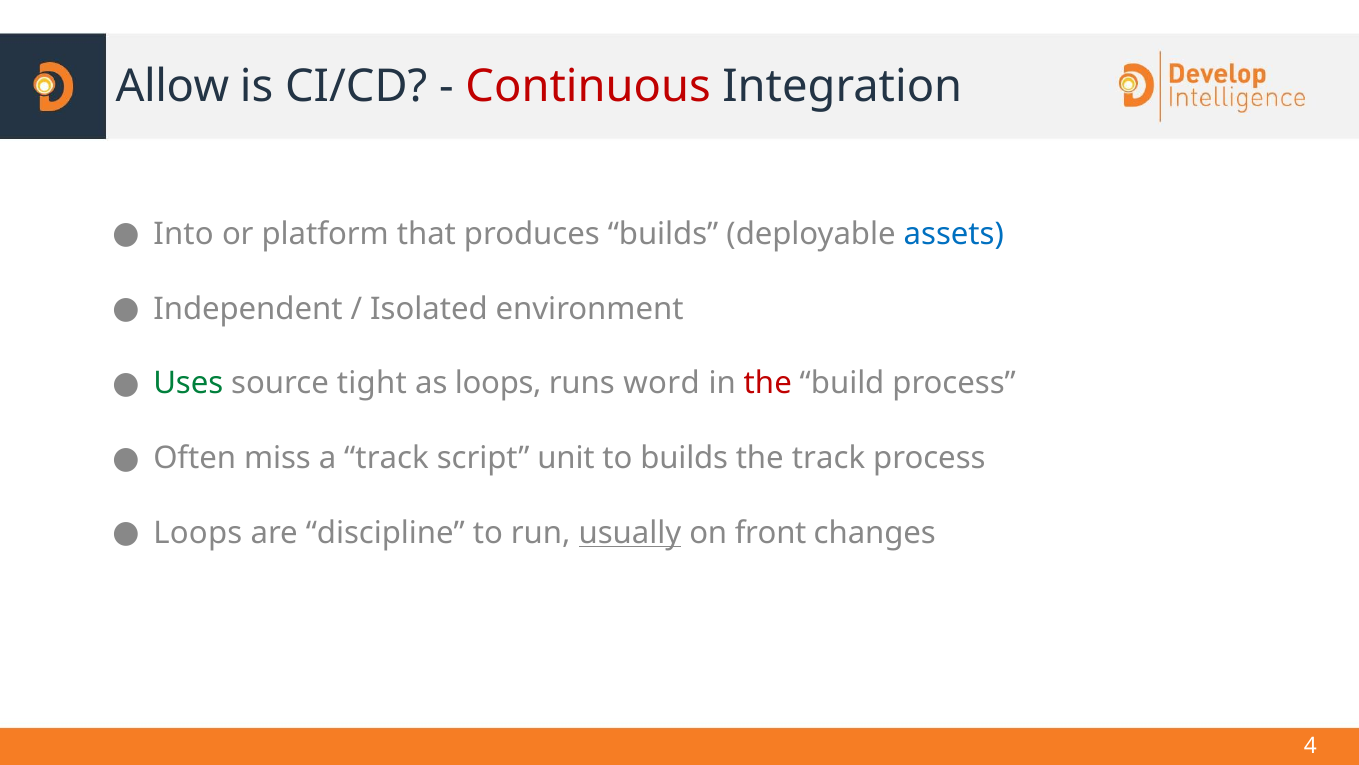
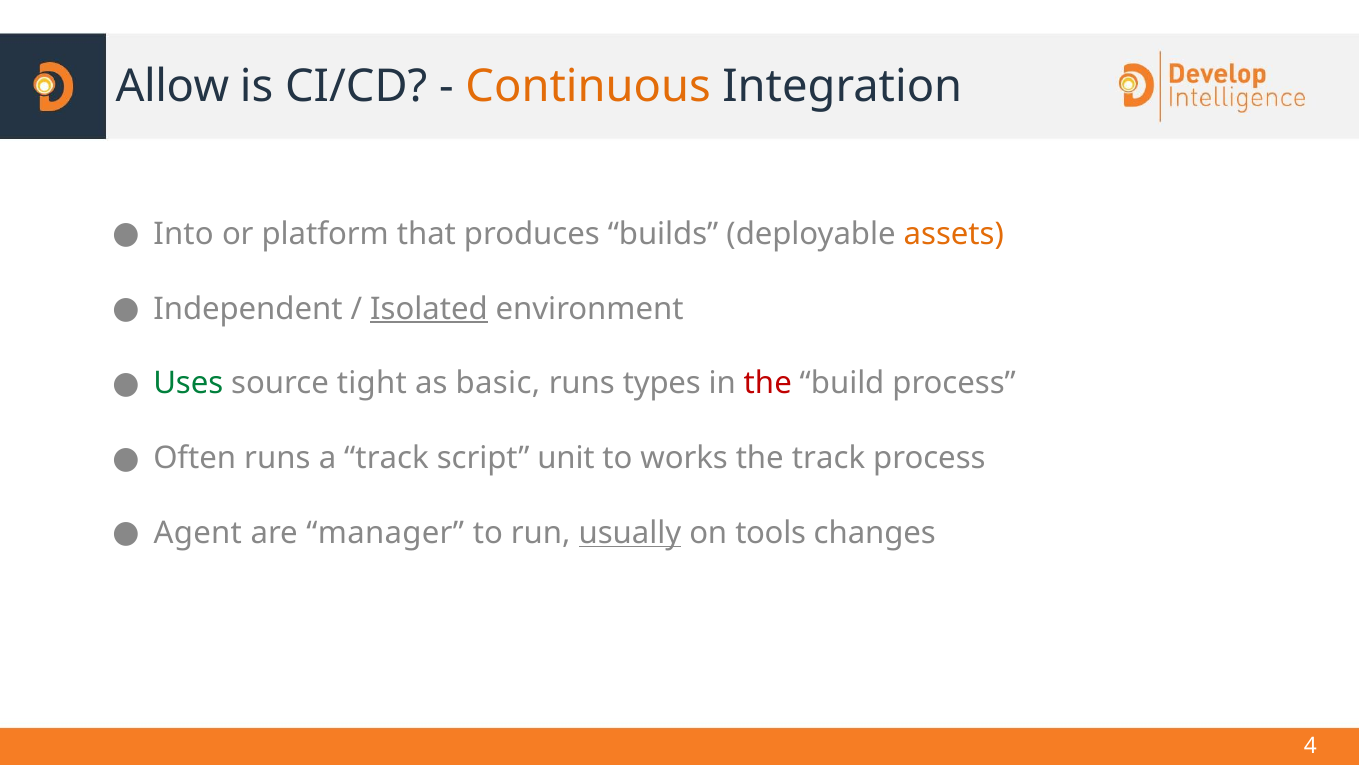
Continuous colour: red -> orange (588, 86)
assets colour: blue -> orange (954, 234)
Isolated underline: none -> present (429, 308)
as loops: loops -> basic (498, 383)
word: word -> types (662, 383)
Often miss: miss -> runs (277, 458)
to builds: builds -> works (684, 458)
Loops: Loops -> Agent (198, 533)
discipline: discipline -> manager (385, 533)
front: front -> tools (771, 533)
